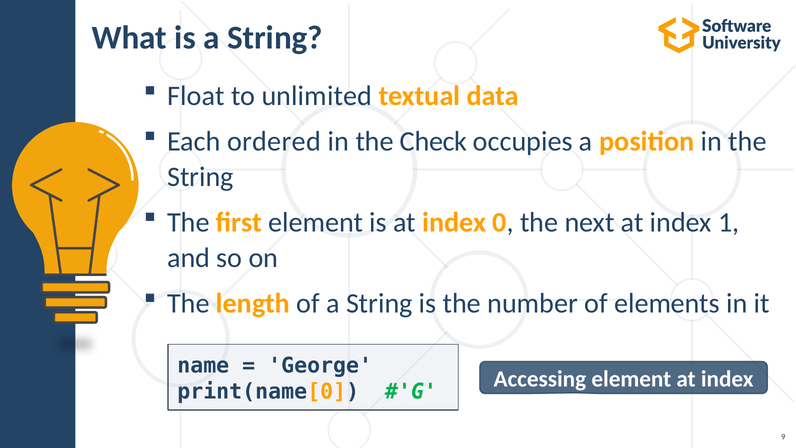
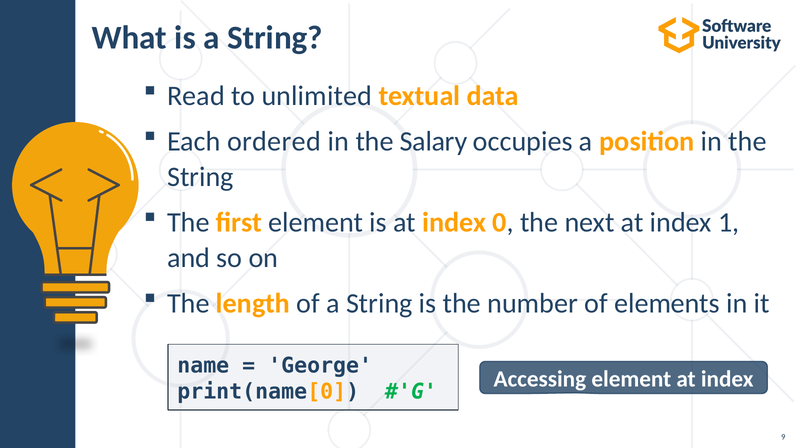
Float: Float -> Read (196, 96)
Check: Check -> Salary (433, 142)
